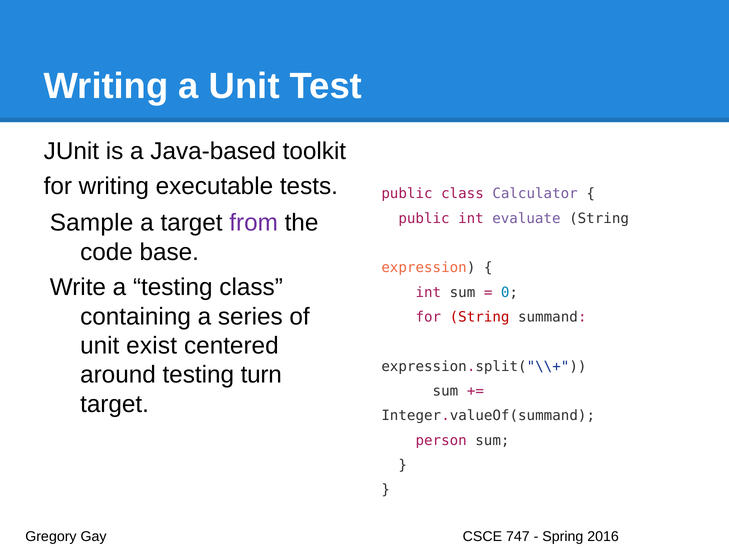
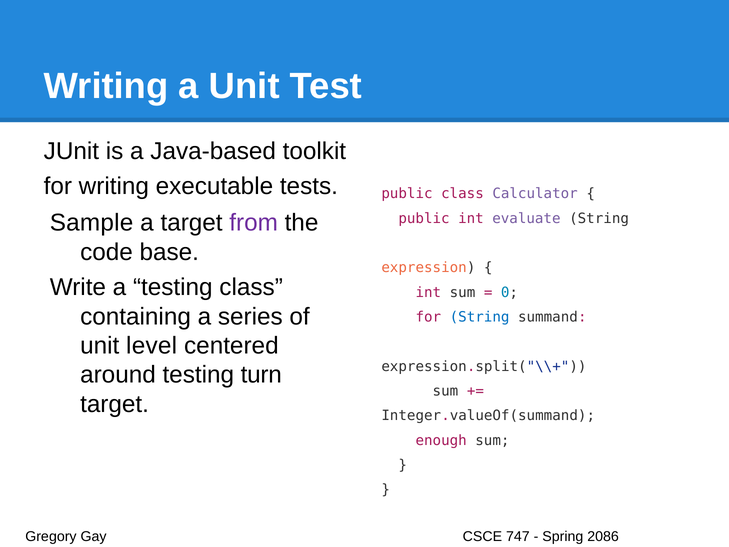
String colour: red -> blue (480, 317)
exist: exist -> level (152, 346)
person: person -> enough (441, 440)
2016: 2016 -> 2086 (603, 536)
